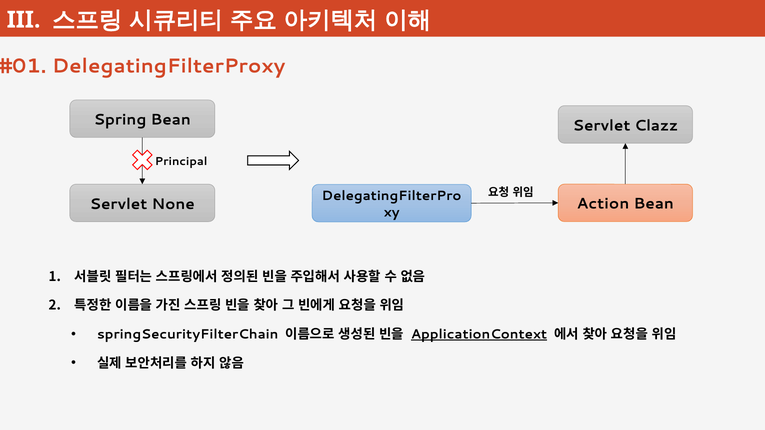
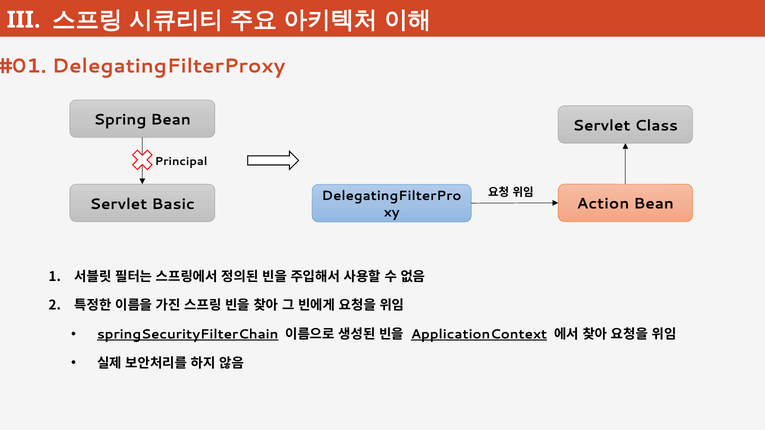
Clazz: Clazz -> Class (656, 126)
None: None -> Basic (173, 204)
springSecurityFilterChain underline: none -> present (188, 335)
